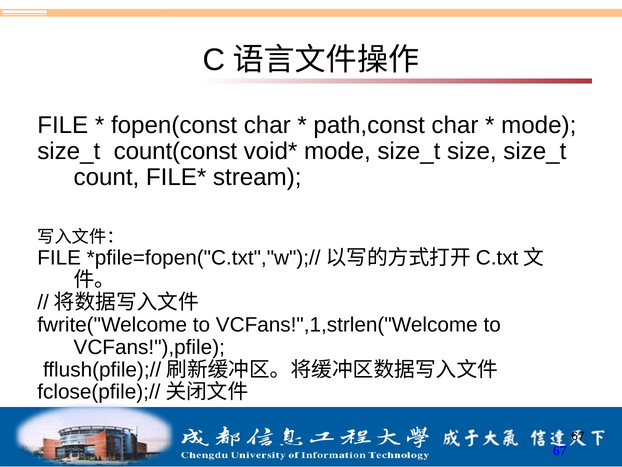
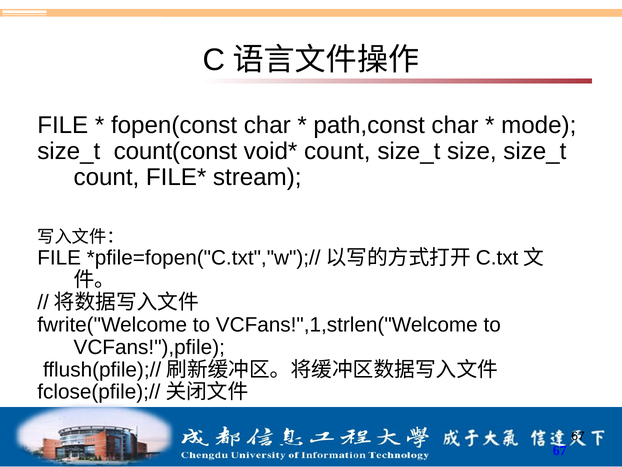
mode: mode -> count (337, 151)
